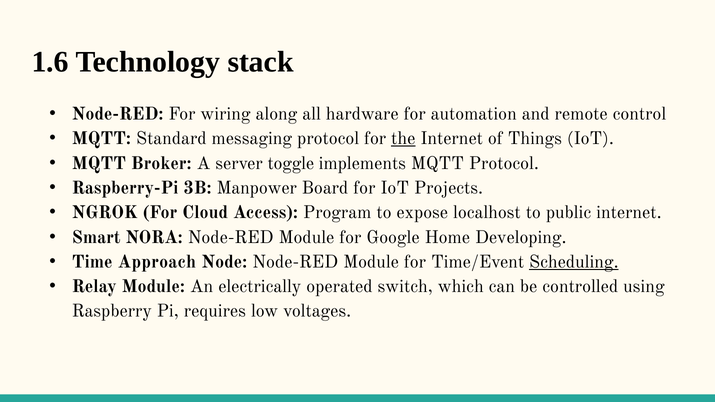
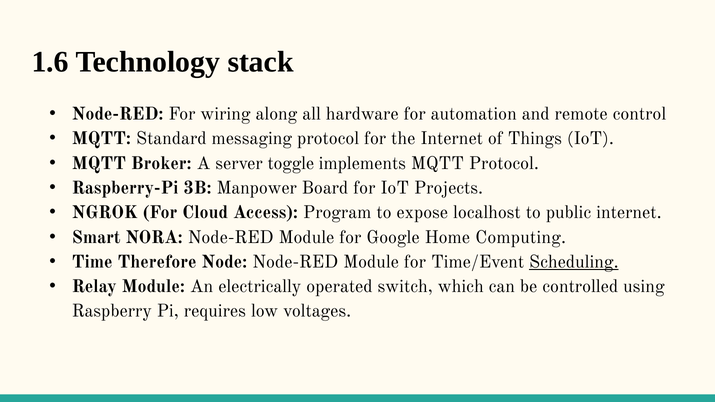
the underline: present -> none (403, 139)
Developing: Developing -> Computing (521, 237)
Approach: Approach -> Therefore (157, 262)
